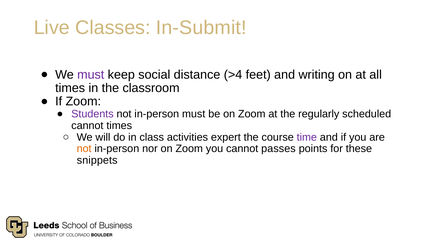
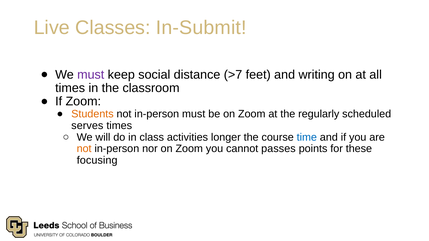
>4: >4 -> >7 (233, 75)
Students colour: purple -> orange (92, 114)
cannot: cannot -> serves (87, 126)
expert: expert -> longer (226, 137)
time colour: purple -> blue (307, 137)
snippets: snippets -> focusing (97, 161)
